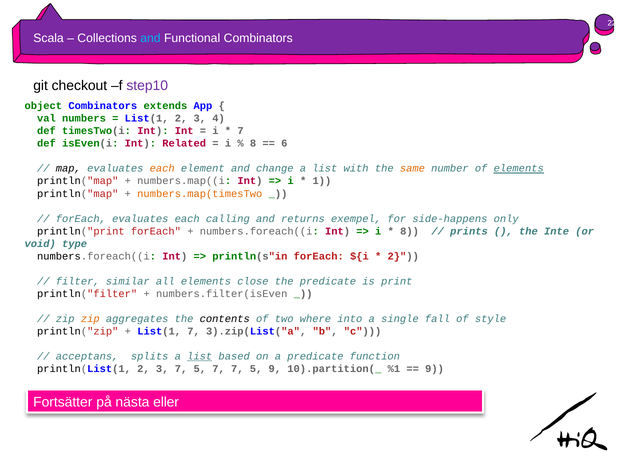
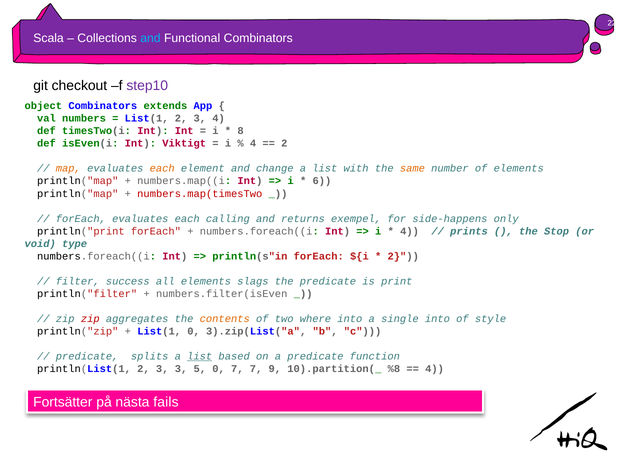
7: 7 -> 8 (241, 131)
Related: Related -> Viktigt (184, 144)
8: 8 -> 4 (253, 144)
6: 6 -> 2 (284, 144)
map colour: black -> orange (68, 169)
elements underline: present -> none (519, 169)
1: 1 -> 6 (322, 181)
numbers.map(timesTwo colour: orange -> red (200, 194)
8: 8 -> 4 (410, 231)
Inte: Inte -> Stop (557, 231)
similar: similar -> success (128, 281)
close: close -> slags (253, 281)
zip colour: orange -> red (90, 319)
contents colour: black -> orange (225, 319)
single fall: fall -> into (437, 319)
List(1 7: 7 -> 0 (194, 331)
acceptans: acceptans -> predicate (87, 357)
3 7: 7 -> 3 (181, 369)
5 7: 7 -> 0 (219, 369)
5: 5 -> 7 (256, 369)
%1: %1 -> %8 (394, 369)
9: 9 -> 4 (435, 369)
eller: eller -> fails (166, 402)
